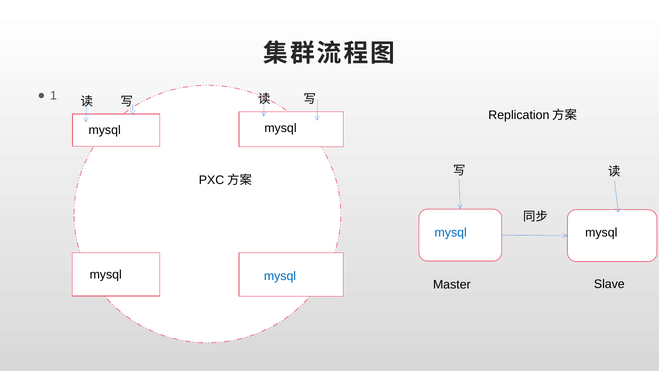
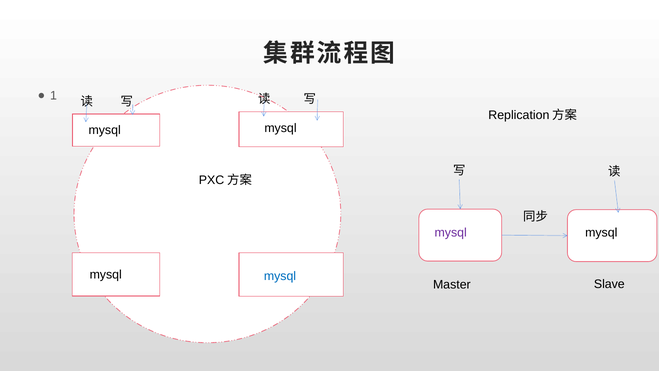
mysql colour: blue -> purple (451, 232)
